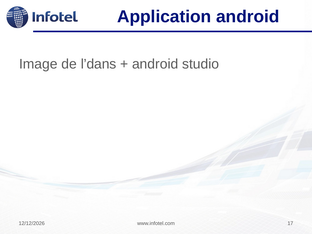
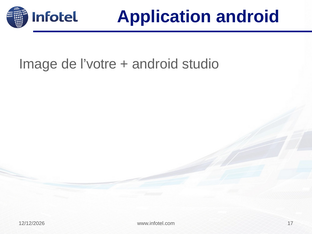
l’dans: l’dans -> l’votre (99, 64)
